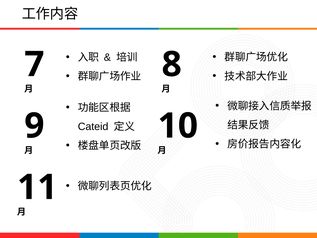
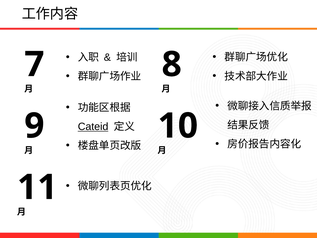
Cateid underline: none -> present (93, 127)
